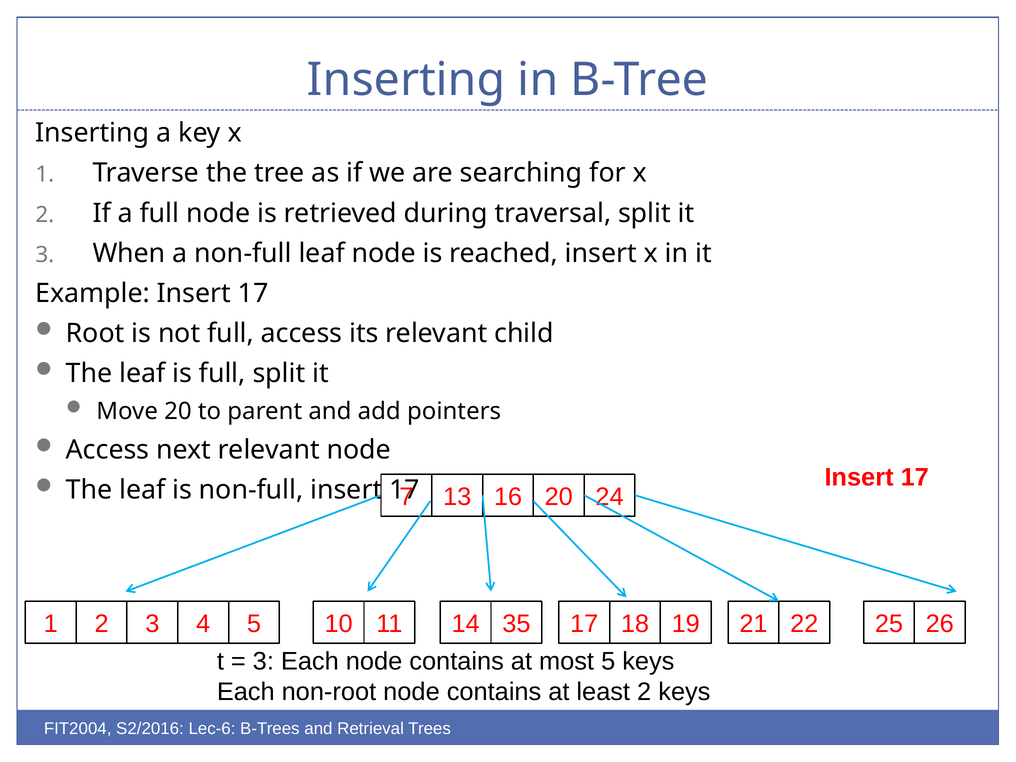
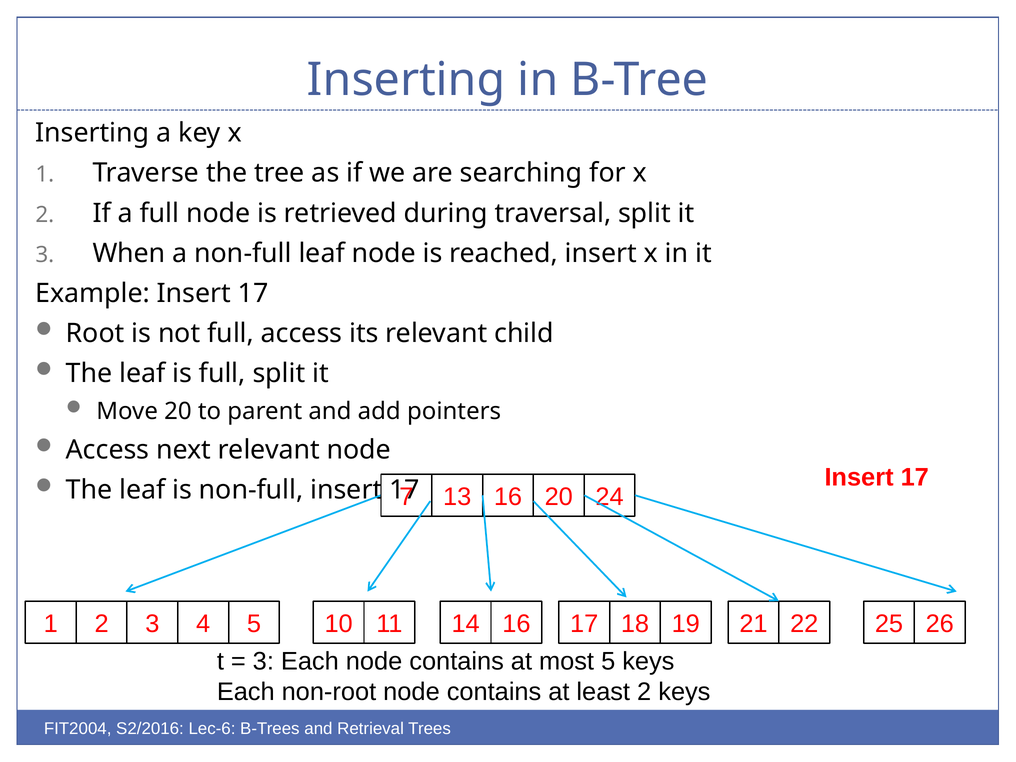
14 35: 35 -> 16 (516, 624)
